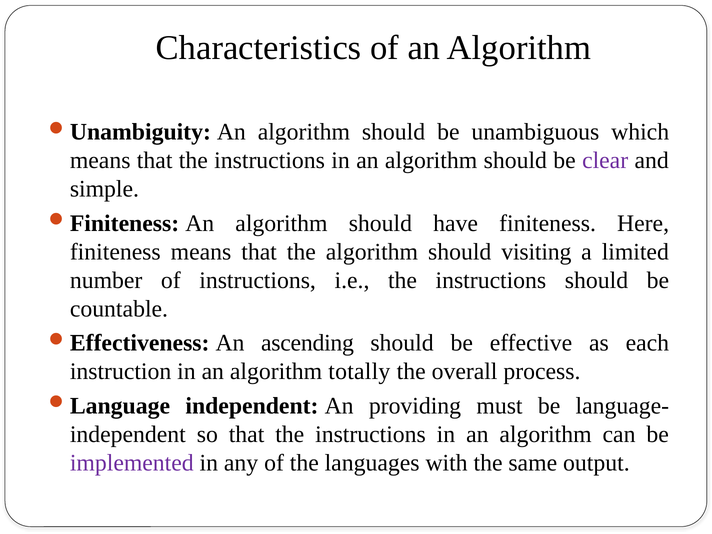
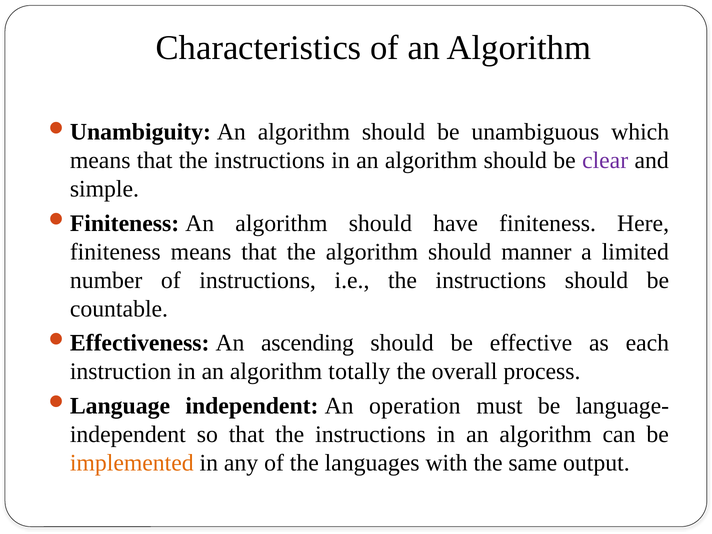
visiting: visiting -> manner (536, 252)
providing: providing -> operation (415, 406)
implemented colour: purple -> orange (132, 463)
